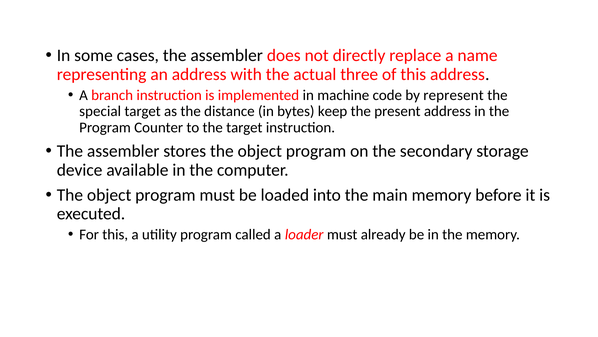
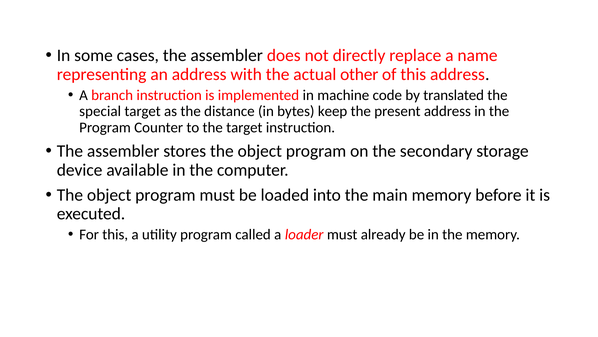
three: three -> other (359, 74)
represent: represent -> translated (454, 95)
